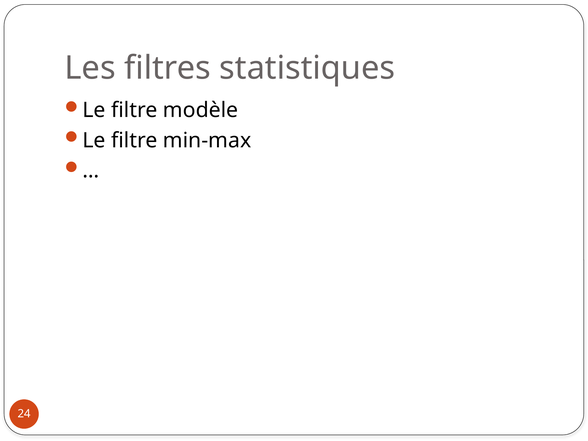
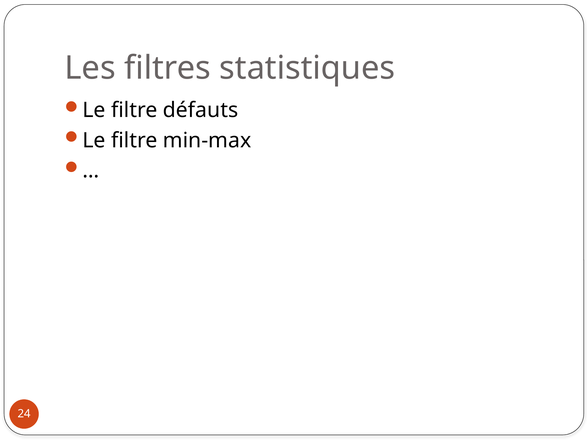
modèle: modèle -> défauts (201, 110)
